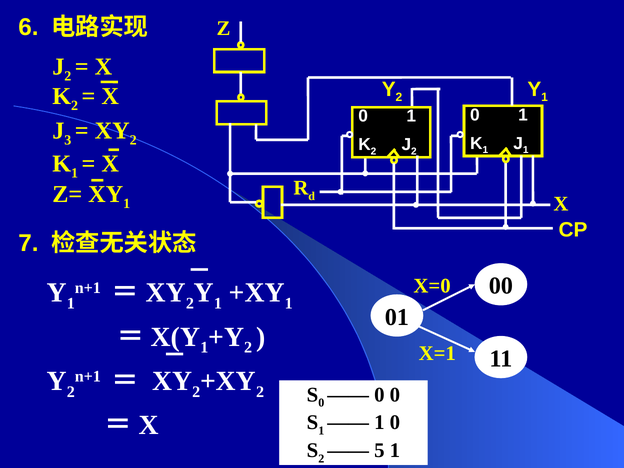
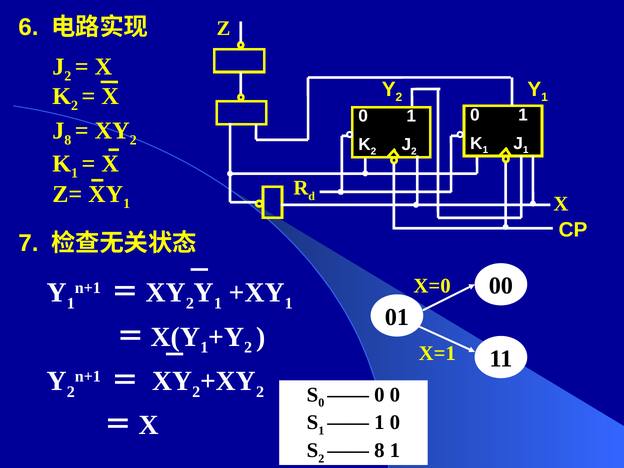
3: 3 -> 8 (68, 140)
5: 5 -> 8 (379, 451)
